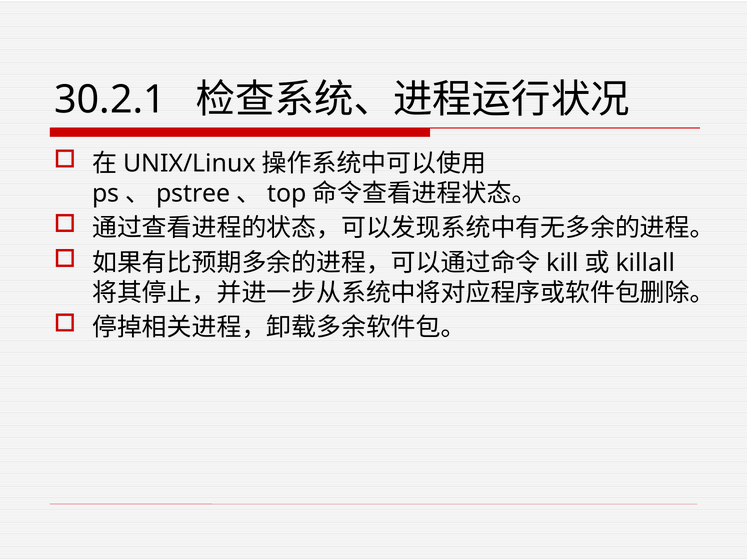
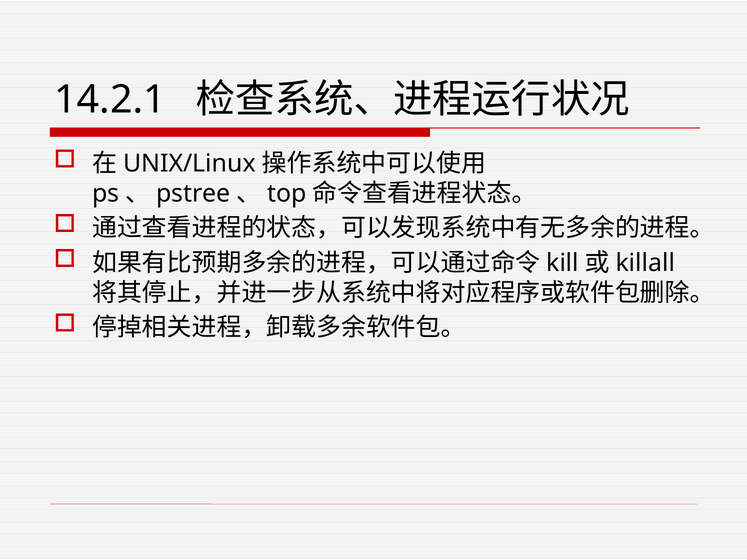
30.2.1: 30.2.1 -> 14.2.1 (110, 100)
